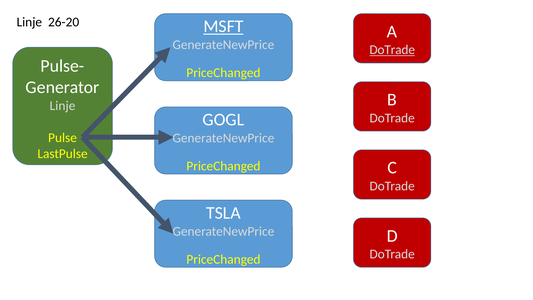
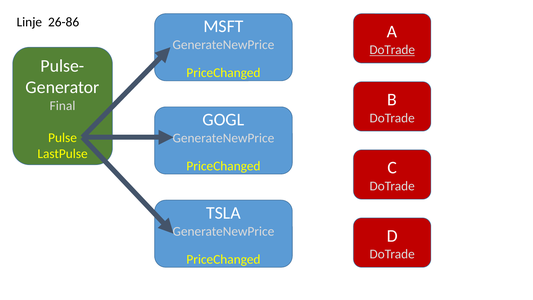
26-20: 26-20 -> 26-86 (64, 22)
MSFT underline: present -> none (223, 26)
Linje: Linje -> Final (63, 106)
